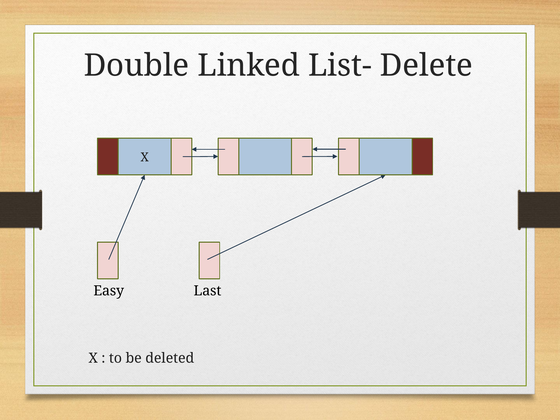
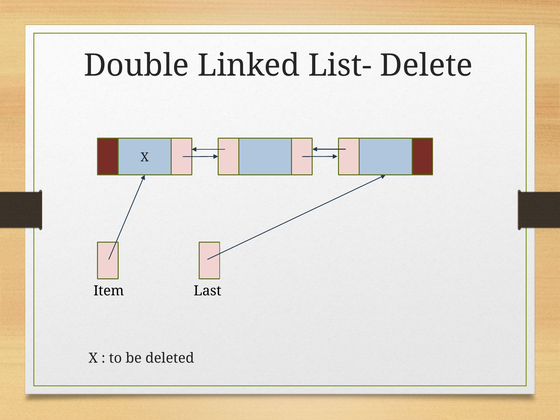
Easy: Easy -> Item (109, 291)
